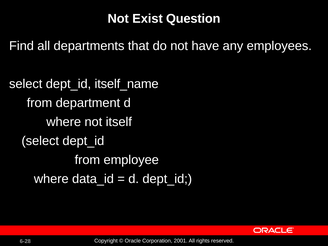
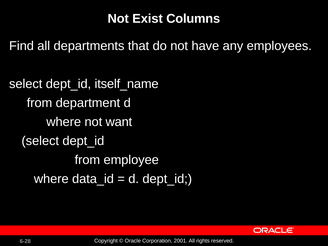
Question: Question -> Columns (193, 19)
itself: itself -> want (119, 122)
